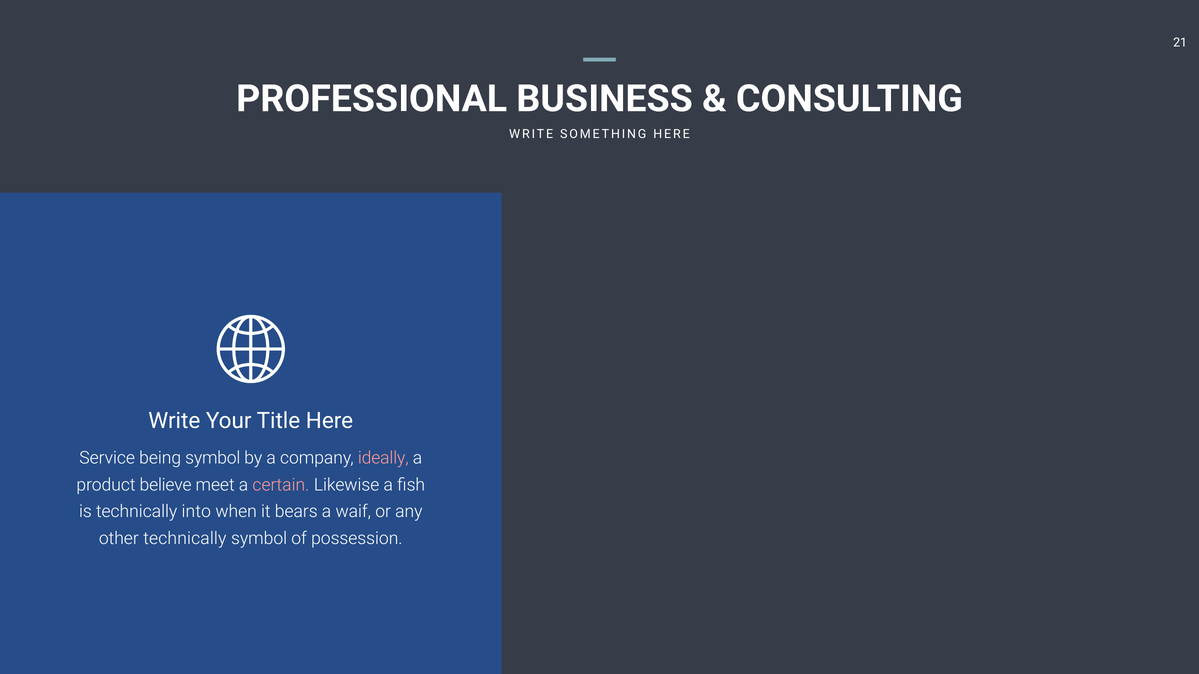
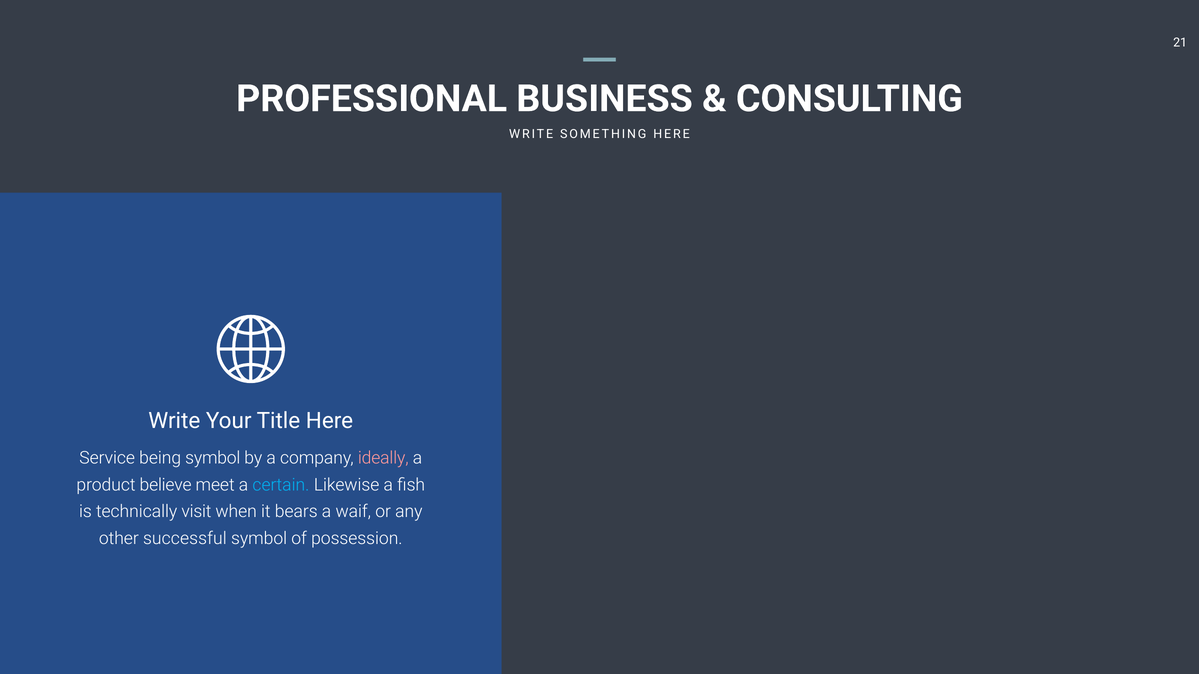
certain colour: pink -> light blue (281, 485)
into: into -> visit (196, 512)
other technically: technically -> successful (185, 539)
